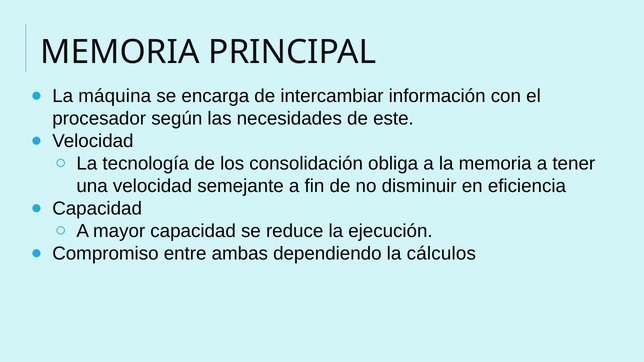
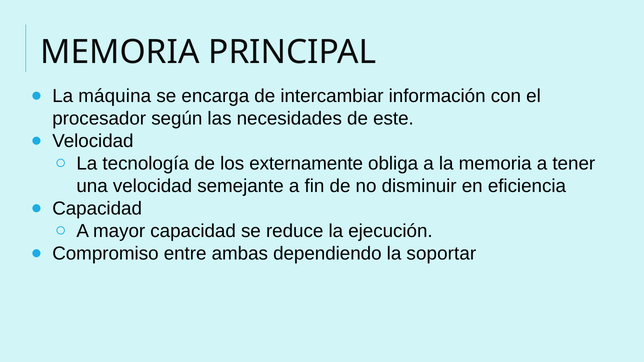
consolidación: consolidación -> externamente (306, 164)
cálculos: cálculos -> soportar (441, 254)
